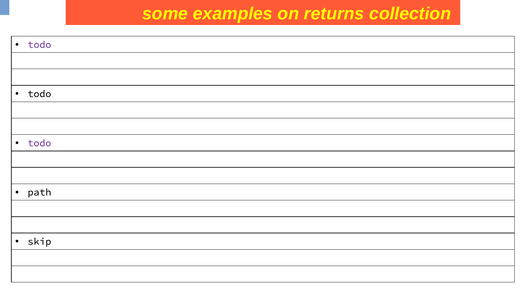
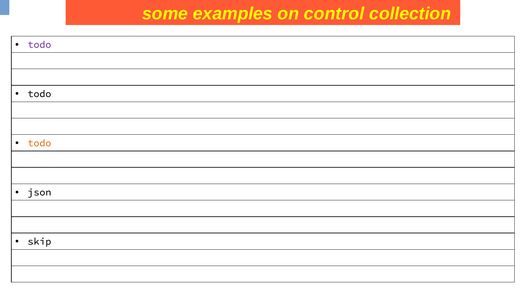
returns: returns -> control (334, 14)
todo colour: purple -> orange (39, 143)
path: path -> json (39, 192)
